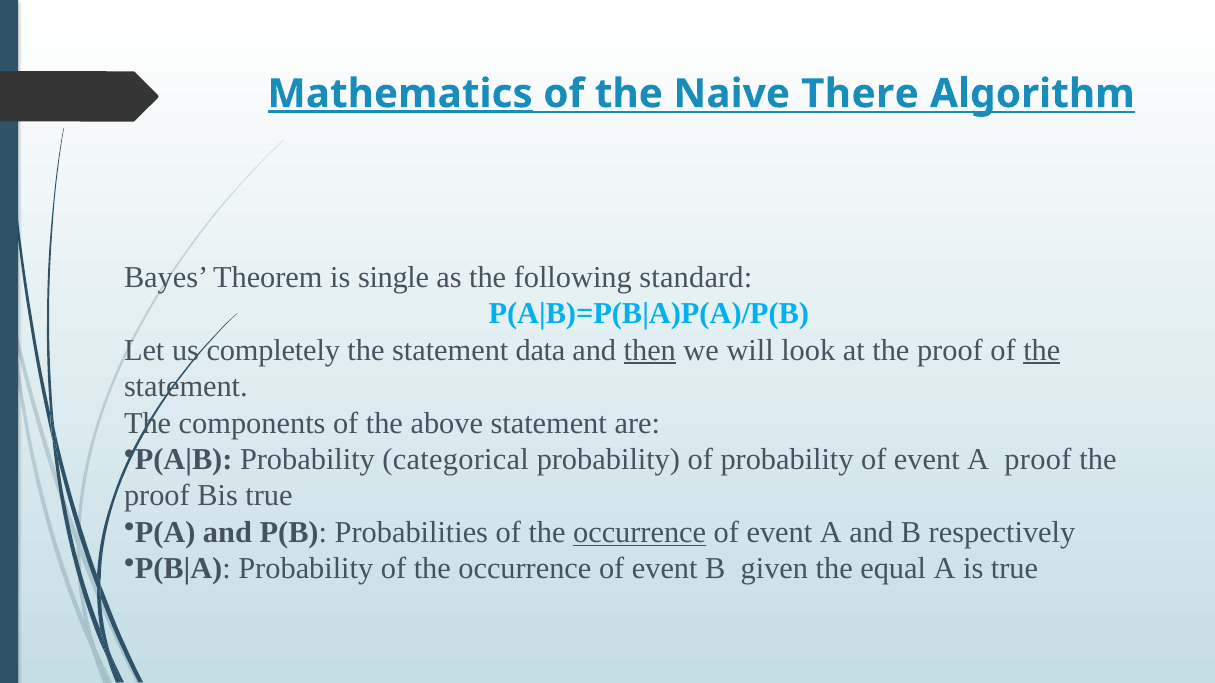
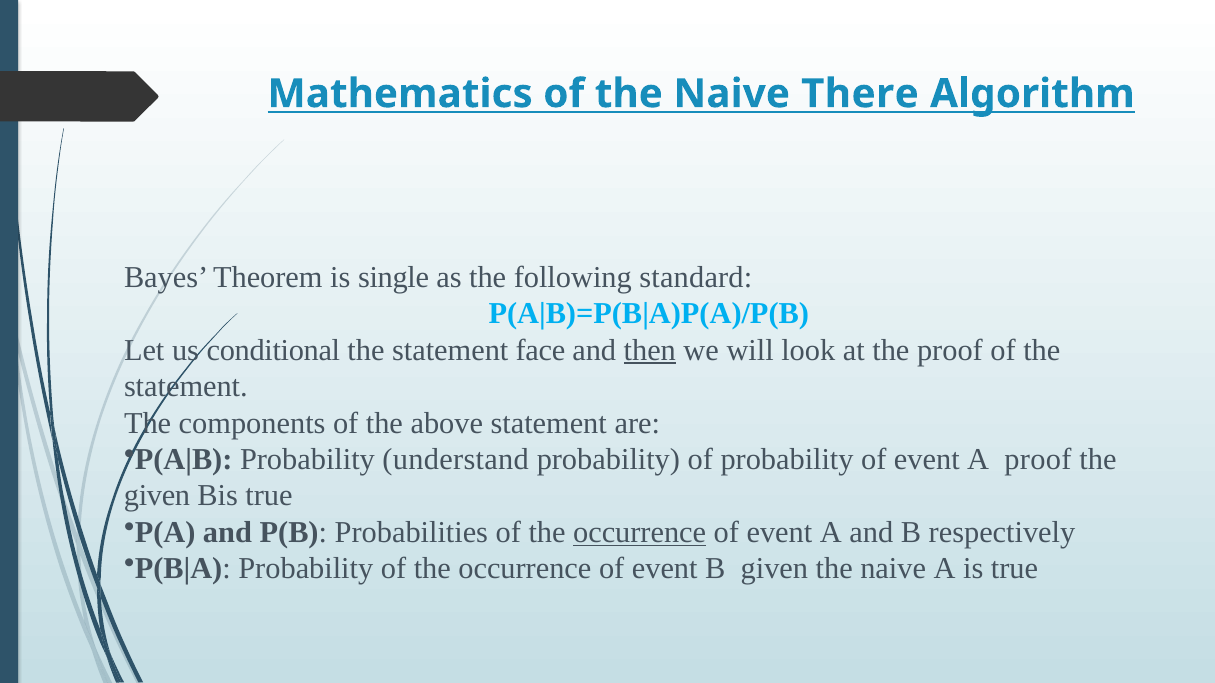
Mathematics underline: present -> none (400, 94)
completely: completely -> conditional (273, 350)
data: data -> face (540, 350)
the underline: present -> none (1042, 350)
categorical: categorical -> understand (456, 460)
proof: proof -> given (157, 496)
given the equal: equal -> naive (893, 569)
